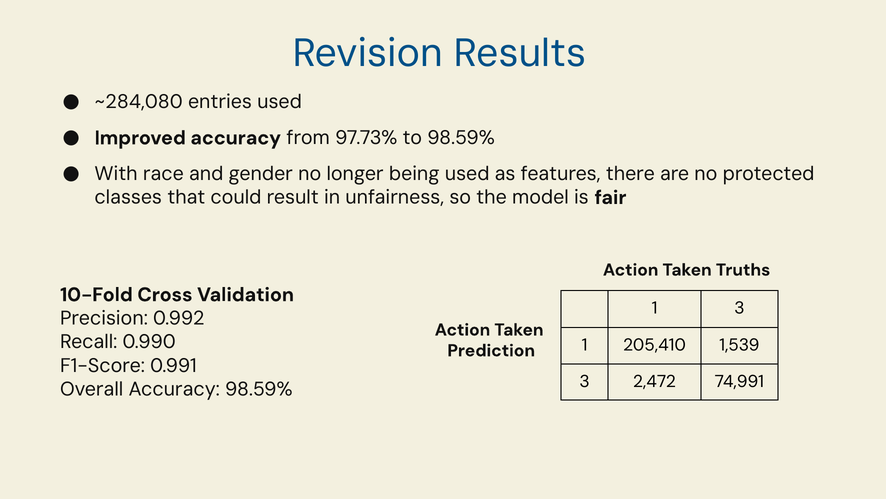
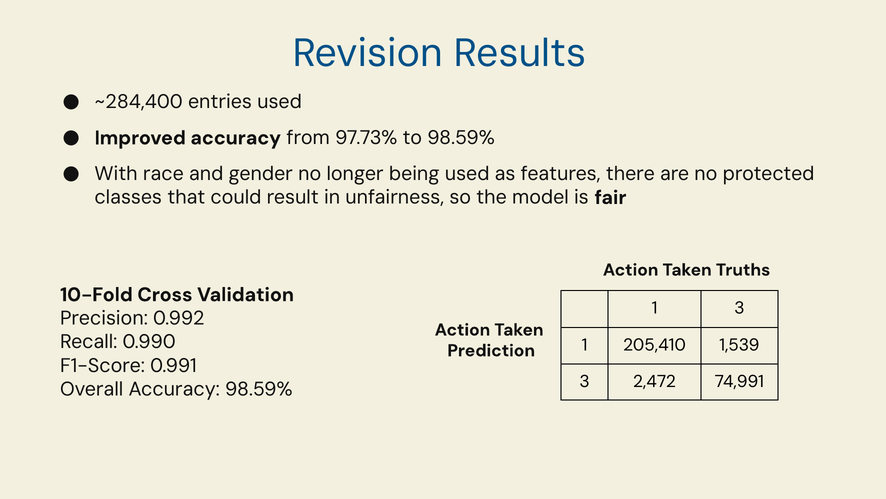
~284,080: ~284,080 -> ~284,400 (139, 102)
